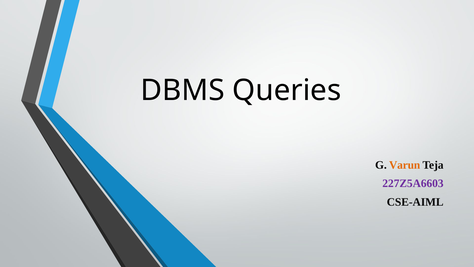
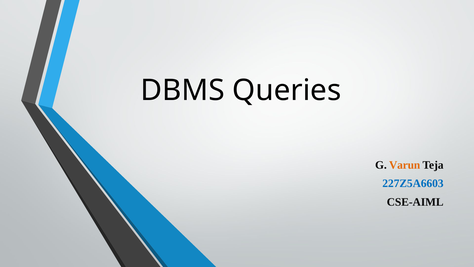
227Z5A6603 colour: purple -> blue (413, 183)
